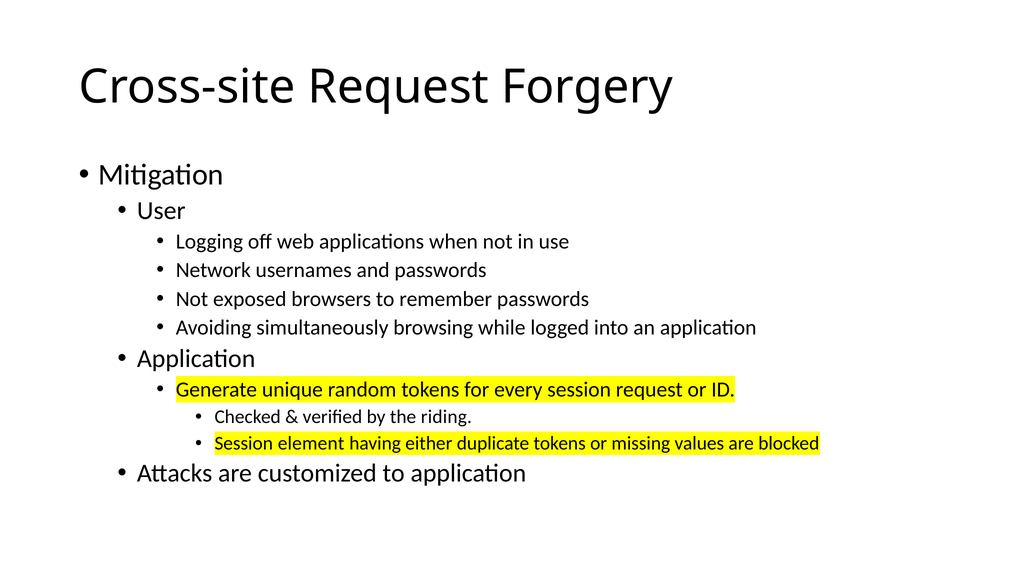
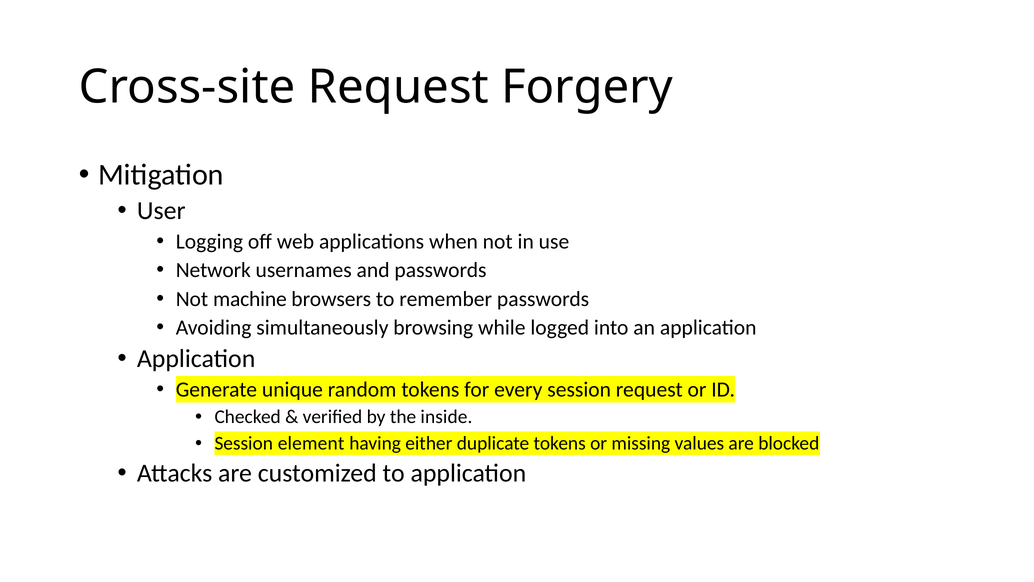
exposed: exposed -> machine (250, 299)
riding: riding -> inside (446, 417)
